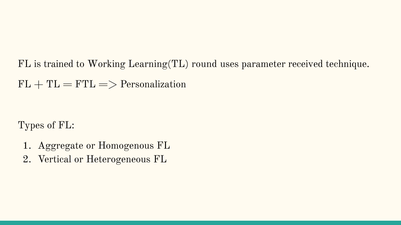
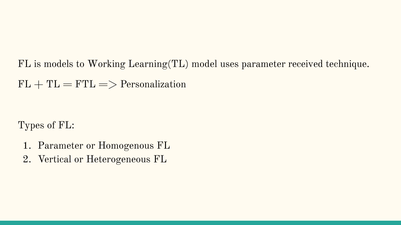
trained: trained -> models (59, 64)
round: round -> model (204, 64)
Aggregate: Aggregate -> Parameter (61, 146)
